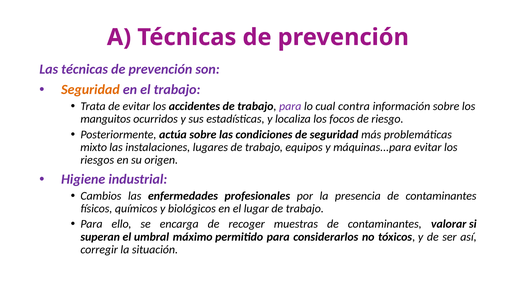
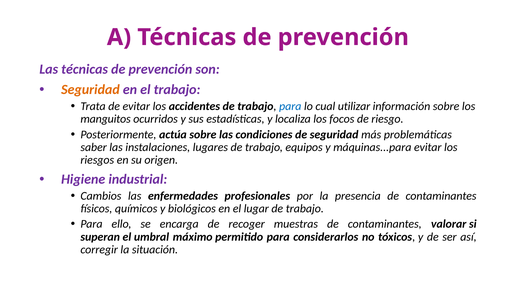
para colour: purple -> blue (290, 106)
contra: contra -> utilizar (354, 106)
mixto: mixto -> saber (94, 147)
